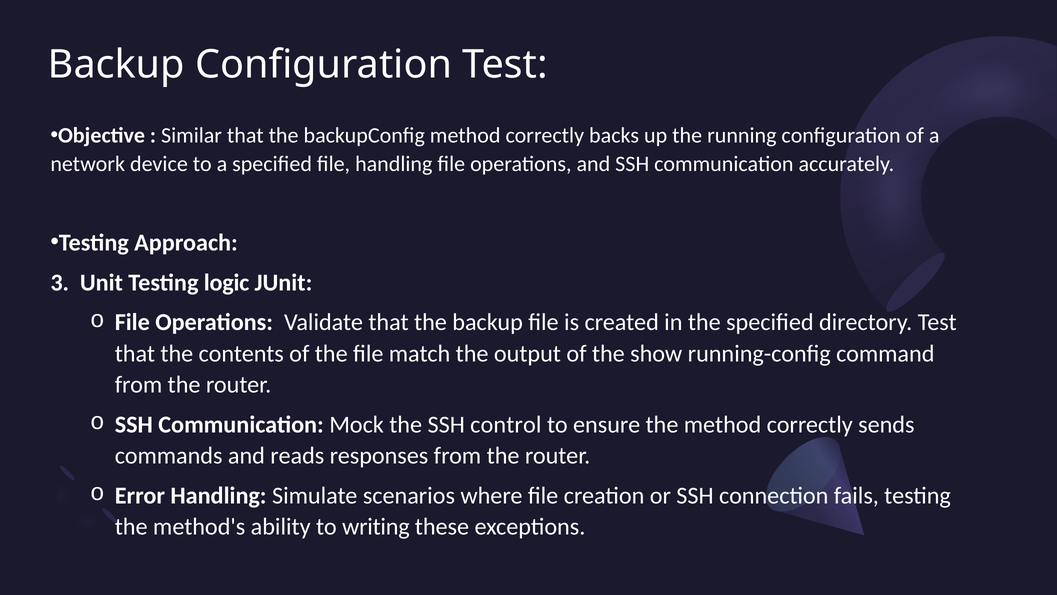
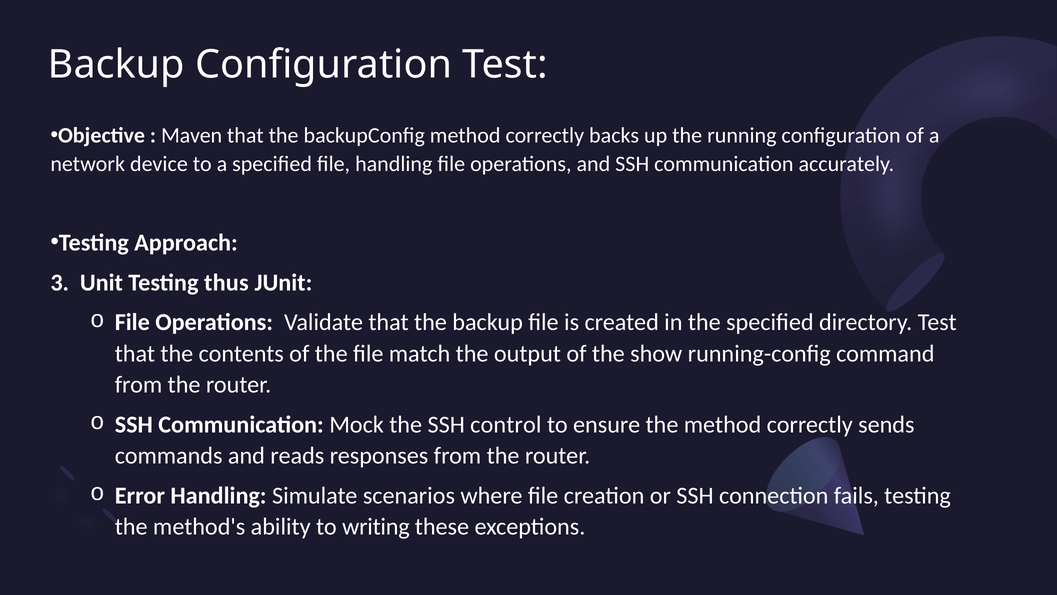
Similar: Similar -> Maven (192, 136)
logic: logic -> thus (226, 282)
